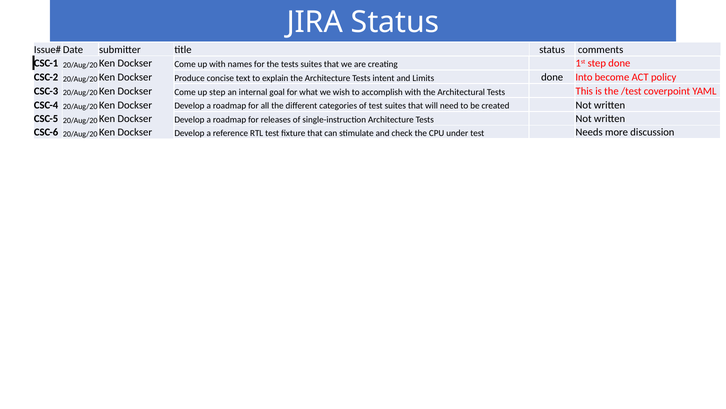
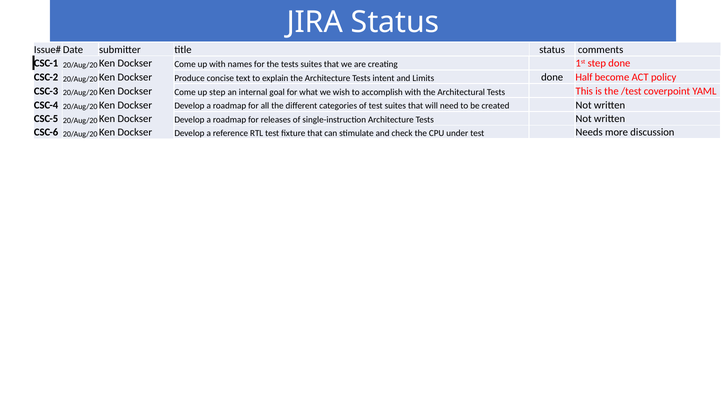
Into: Into -> Half (584, 77)
